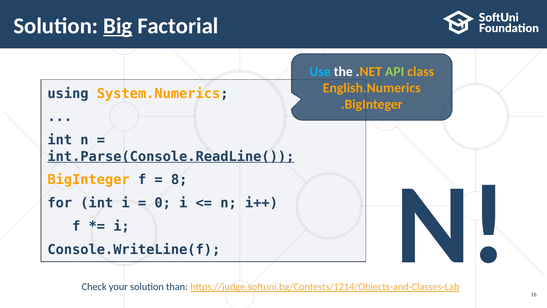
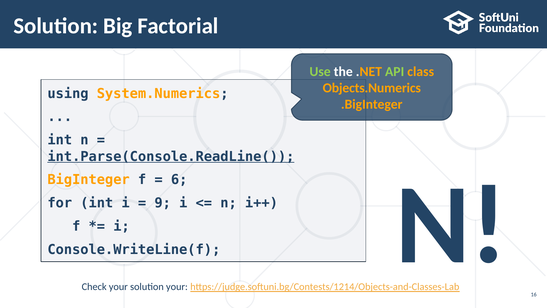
Big underline: present -> none (118, 26)
Use colour: light blue -> light green (320, 71)
English.Numerics: English.Numerics -> Objects.Numerics (372, 88)
8: 8 -> 6 (179, 180)
0: 0 -> 9 (163, 203)
solution than: than -> your (177, 287)
